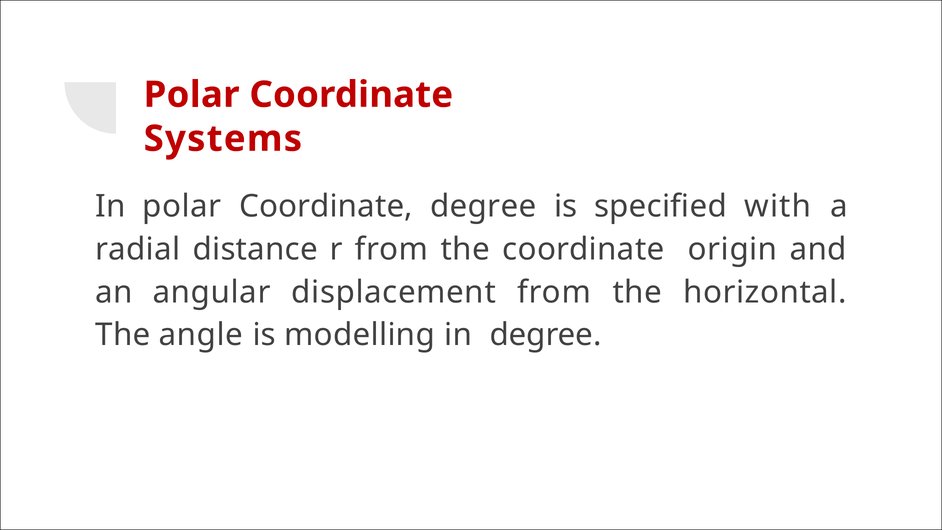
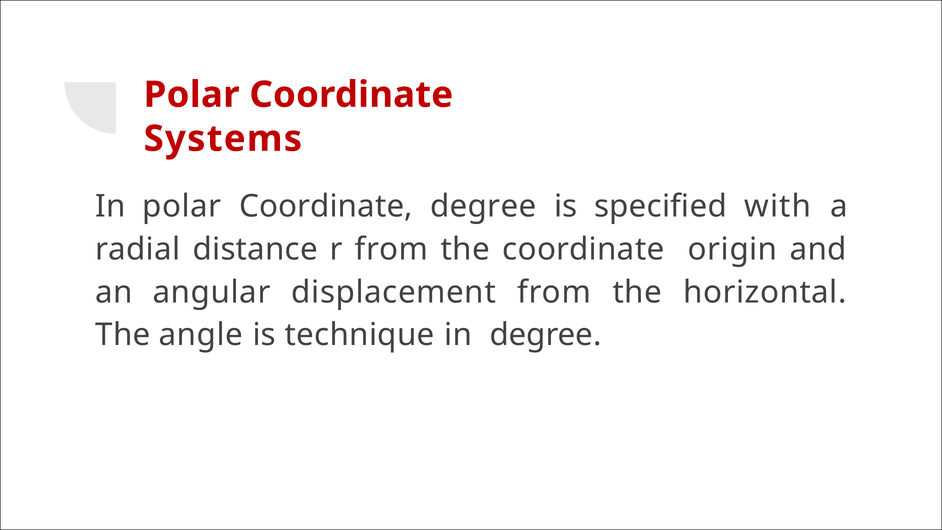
modelling: modelling -> technique (360, 335)
